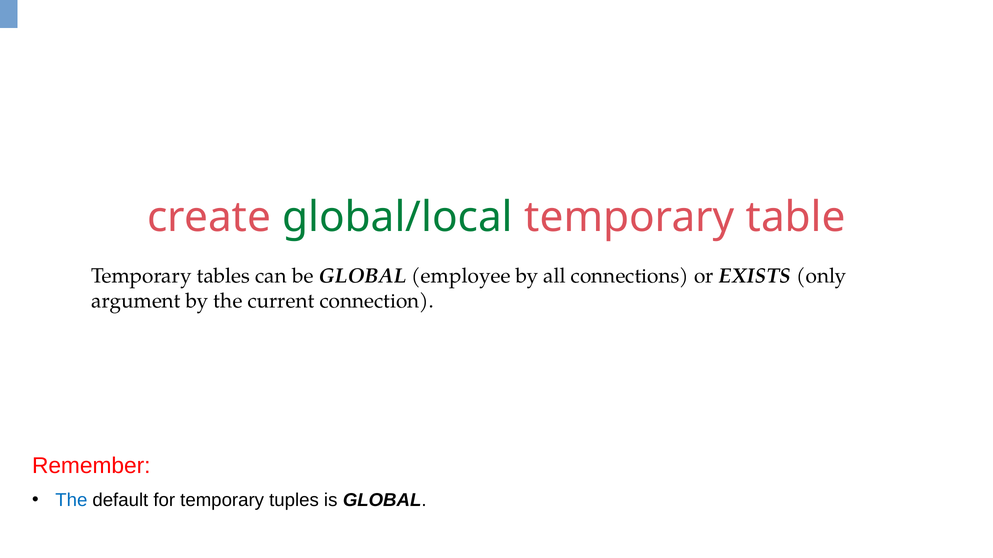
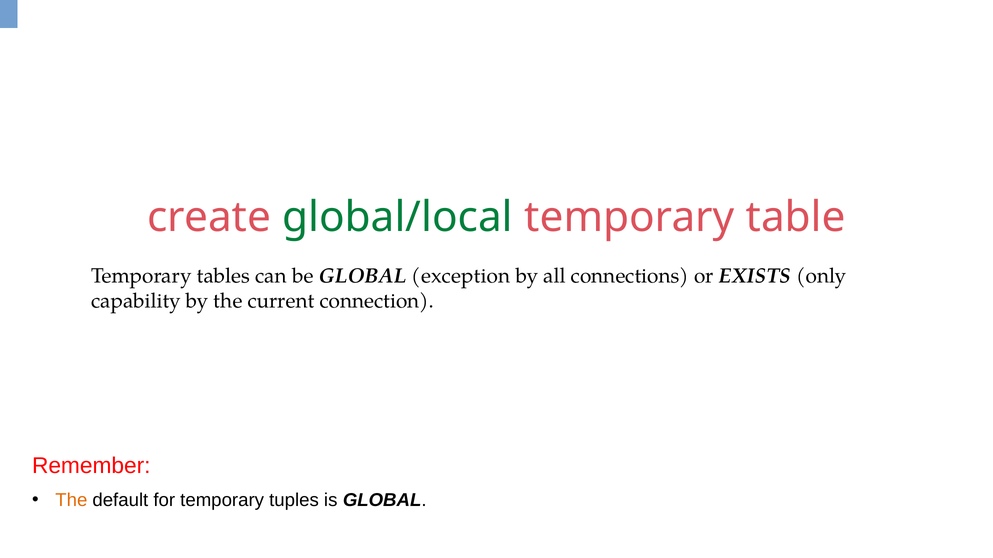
employee: employee -> exception (461, 276)
argument: argument -> capability (136, 301)
The colour: blue -> orange (71, 500)
